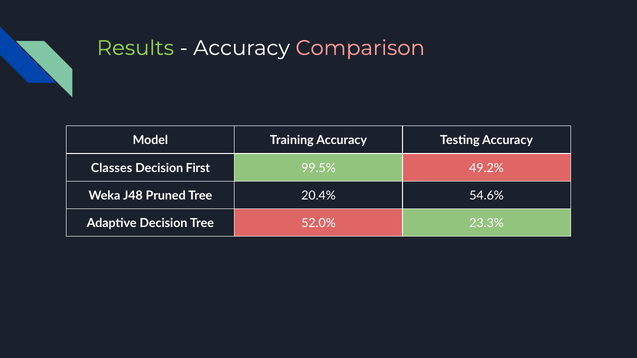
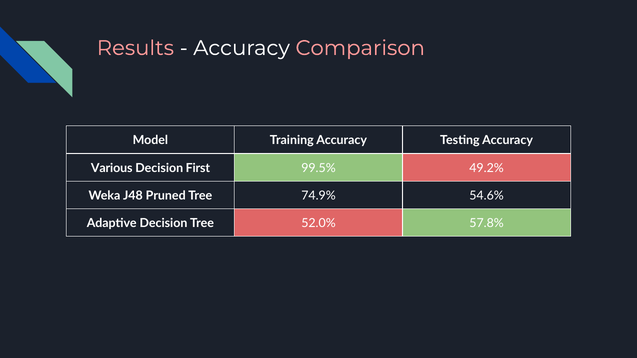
Results colour: light green -> pink (135, 48)
Classes: Classes -> Various (112, 168)
20.4%: 20.4% -> 74.9% (318, 196)
23.3%: 23.3% -> 57.8% (487, 223)
